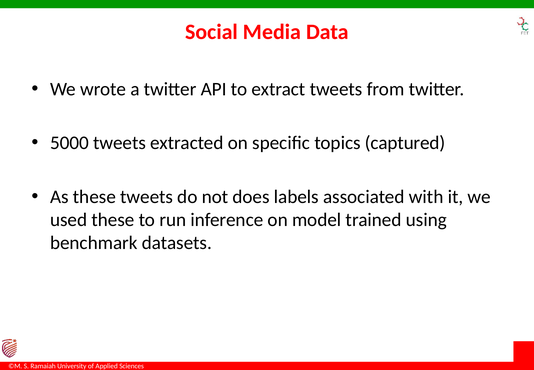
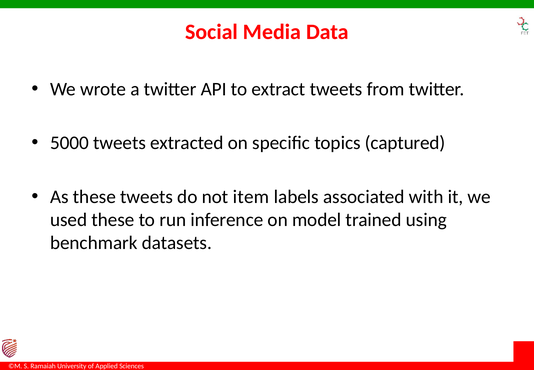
does: does -> item (251, 197)
